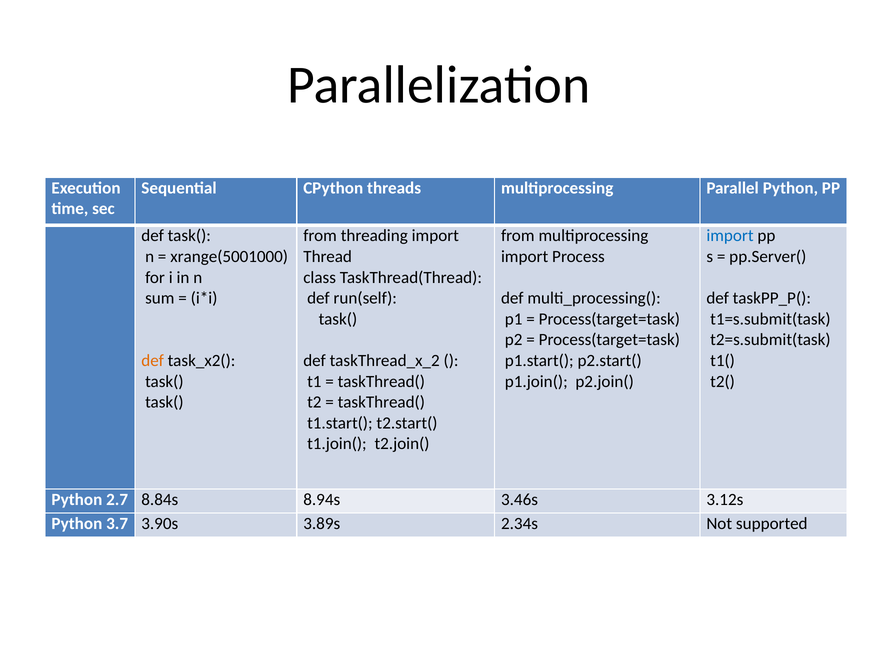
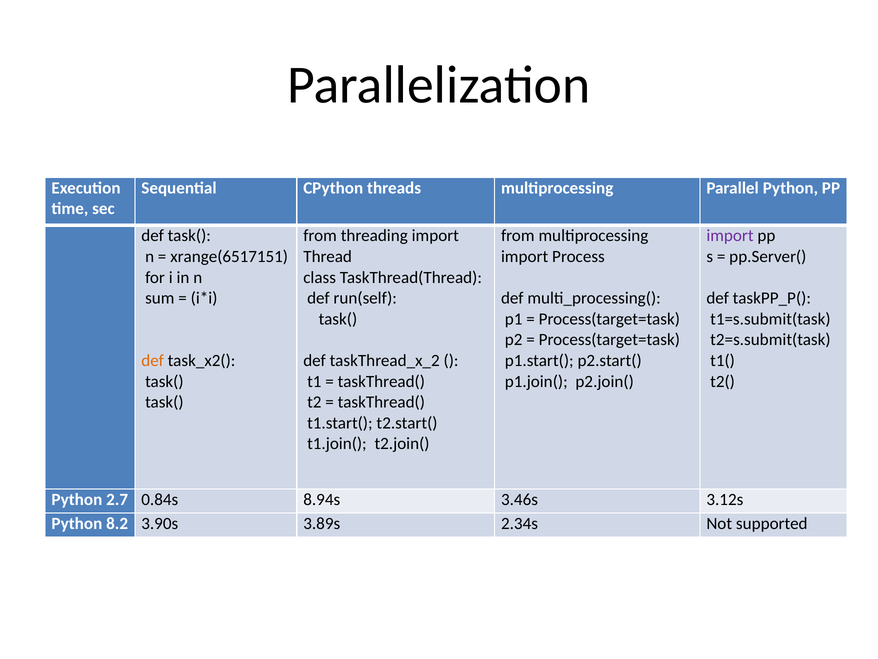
import colour: blue -> purple (730, 236)
xrange(5001000: xrange(5001000 -> xrange(6517151 (229, 256)
8.84s: 8.84s -> 0.84s (160, 499)
3.7: 3.7 -> 8.2 (117, 523)
